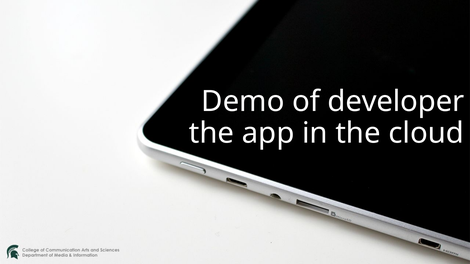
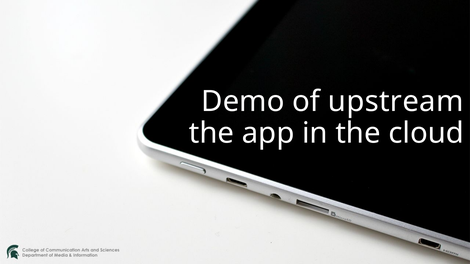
developer: developer -> upstream (396, 102)
